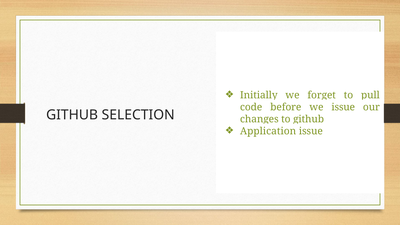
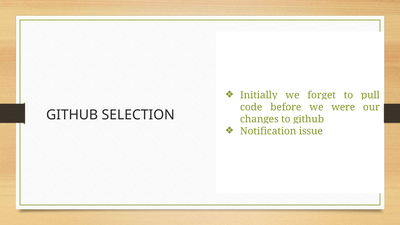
issue: issue -> were (343, 107)
Application: Application -> Notification (268, 131)
